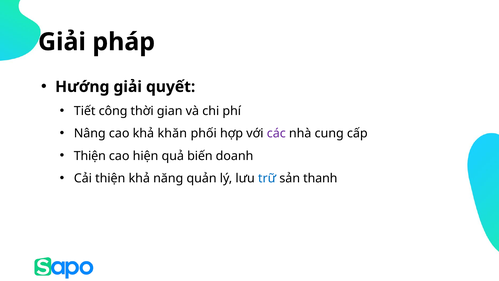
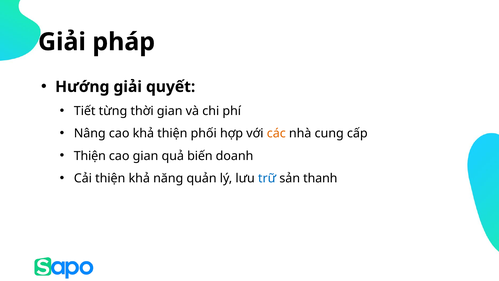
công: công -> từng (113, 111)
khả khăn: khăn -> thiện (172, 133)
các colour: purple -> orange (276, 133)
cao hiện: hiện -> gian (146, 156)
